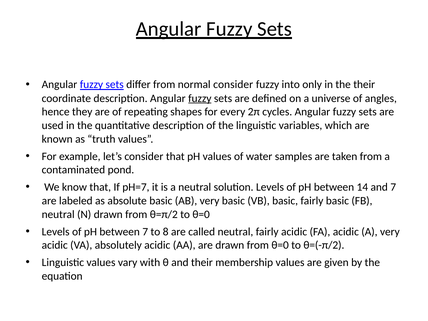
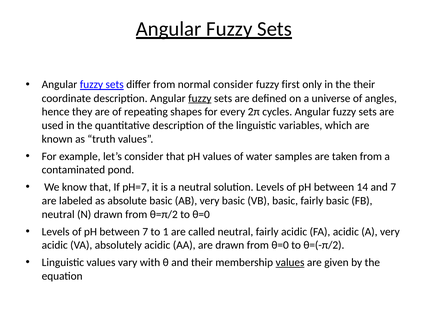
into: into -> first (291, 85)
8: 8 -> 1 (166, 232)
values underline: none -> present (290, 263)
